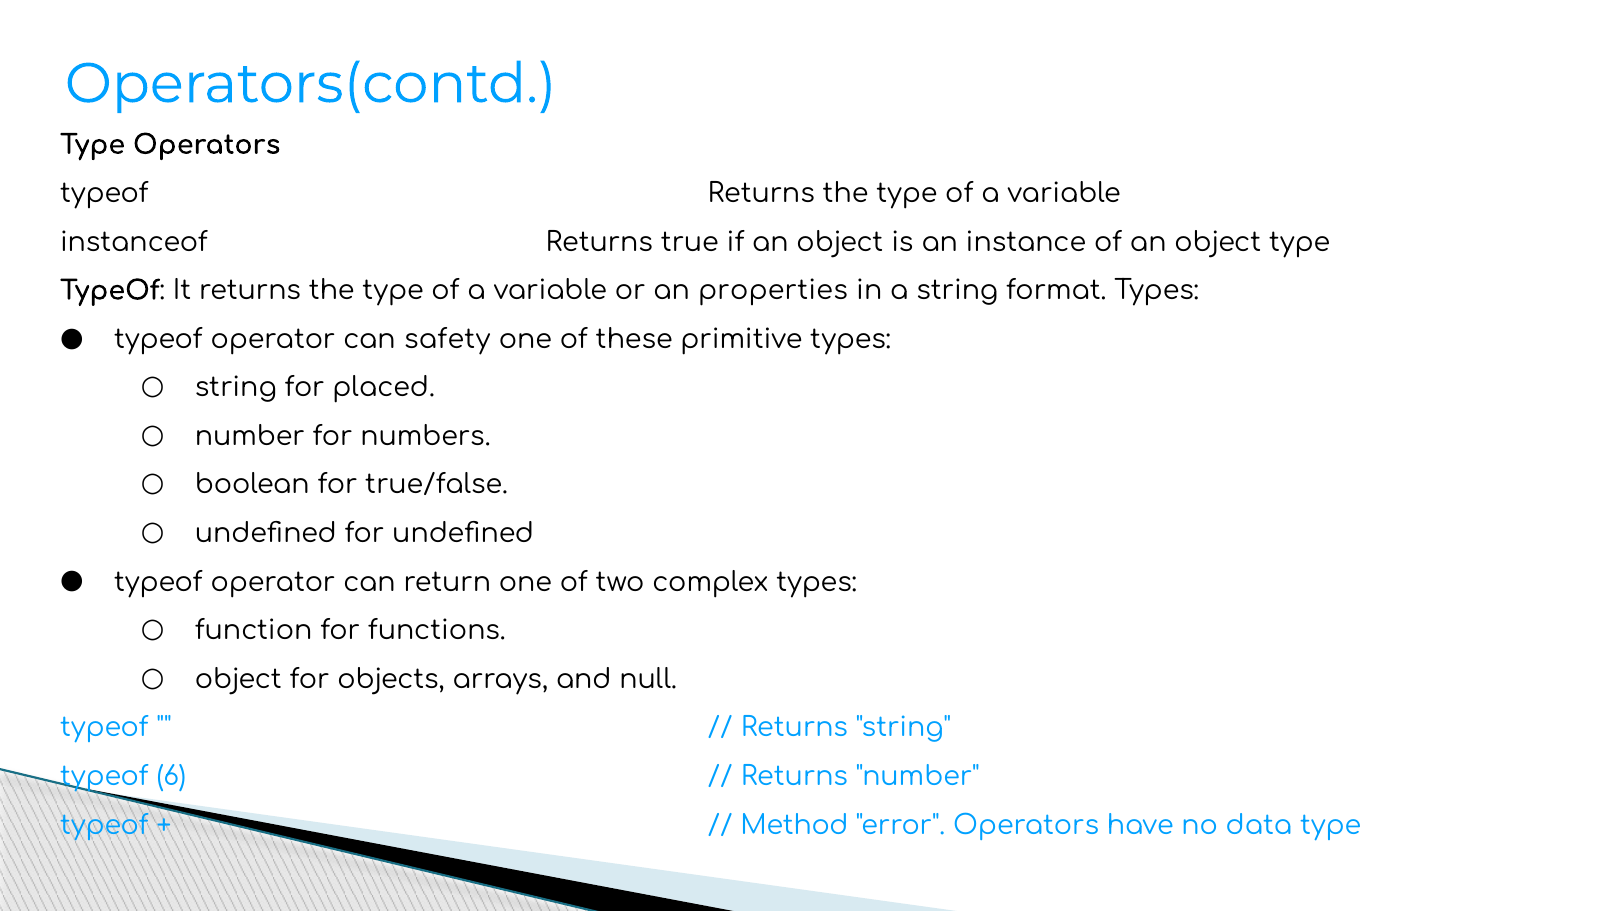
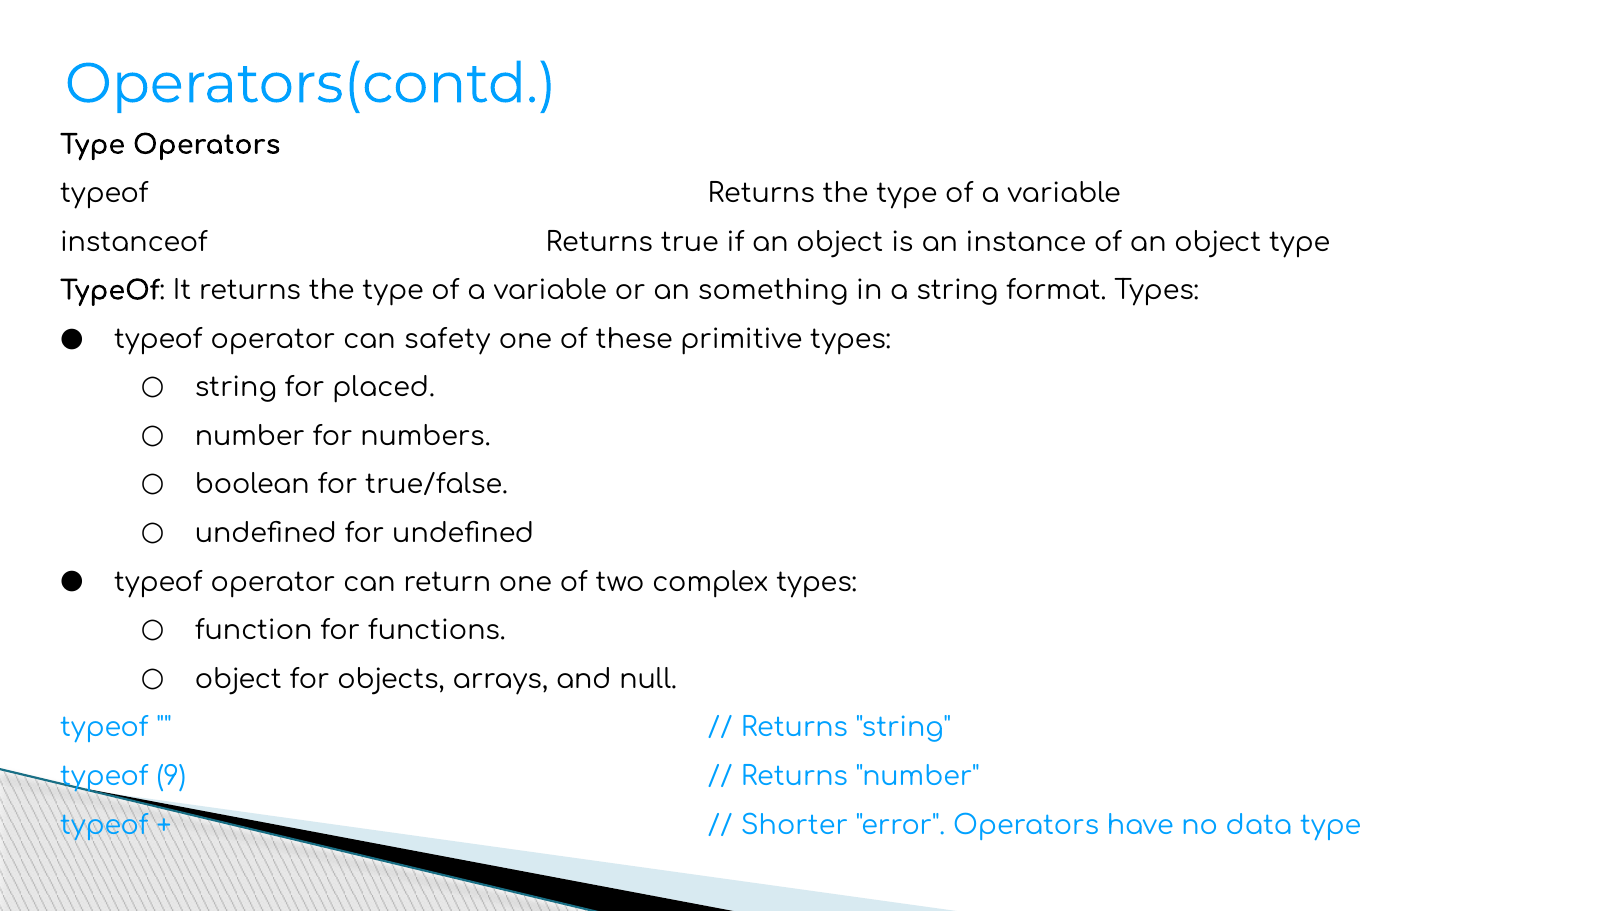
properties: properties -> something (773, 291)
6: 6 -> 9 (171, 776)
Method: Method -> Shorter (794, 825)
